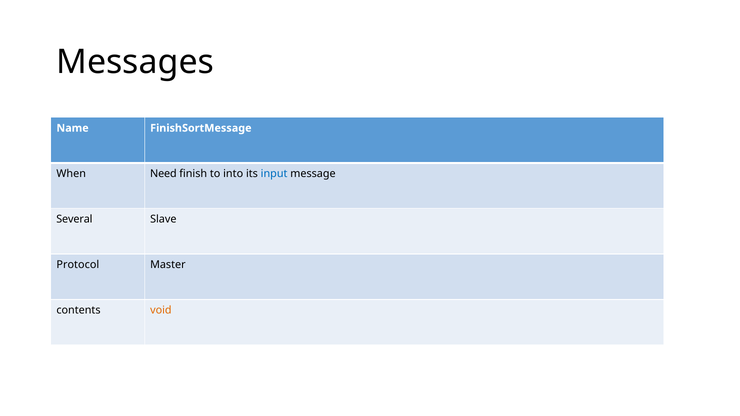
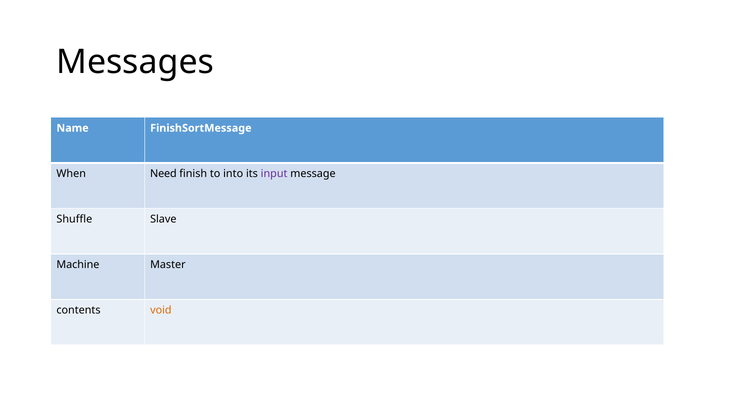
input colour: blue -> purple (274, 174)
Several: Several -> Shuffle (74, 219)
Protocol: Protocol -> Machine (78, 265)
